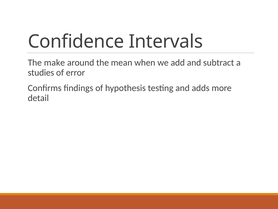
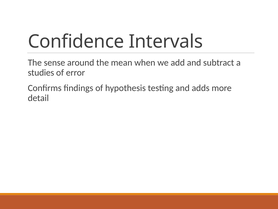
make: make -> sense (55, 62)
